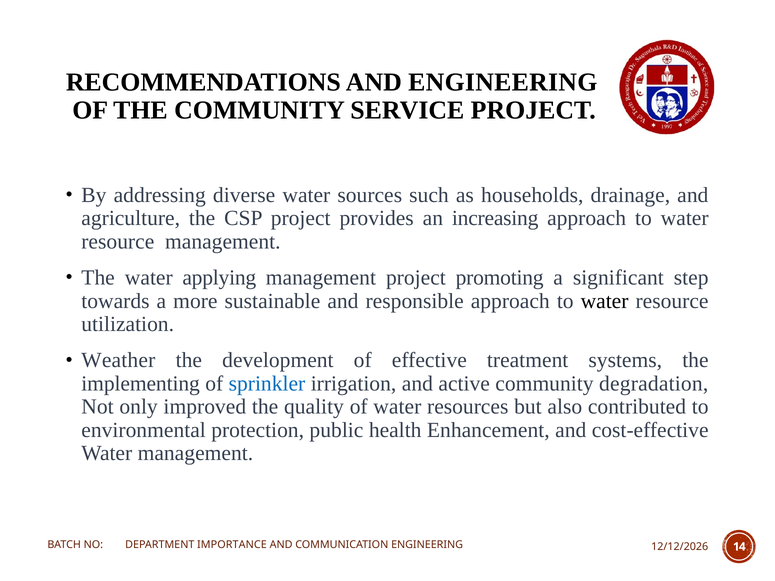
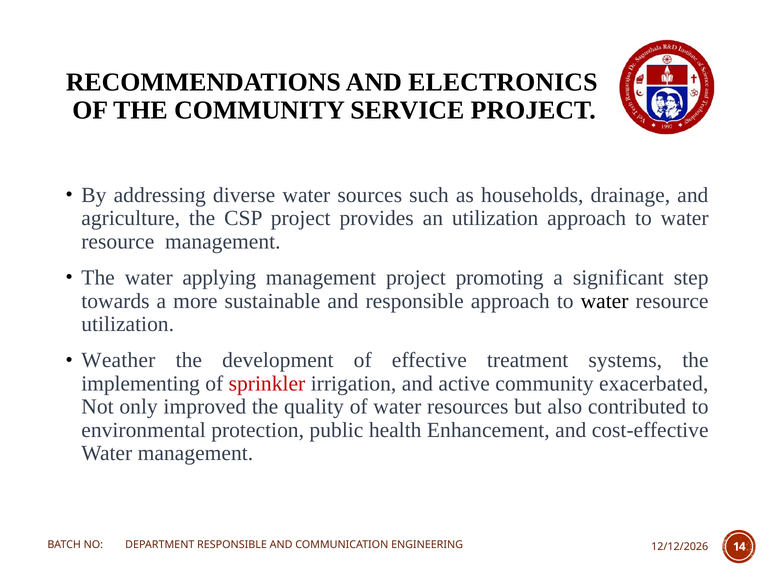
AND ENGINEERING: ENGINEERING -> ELECTRONICS (503, 82)
an increasing: increasing -> utilization (495, 218)
sprinkler colour: blue -> red (267, 384)
degradation: degradation -> exacerbated (654, 384)
DEPARTMENT IMPORTANCE: IMPORTANCE -> RESPONSIBLE (232, 545)
